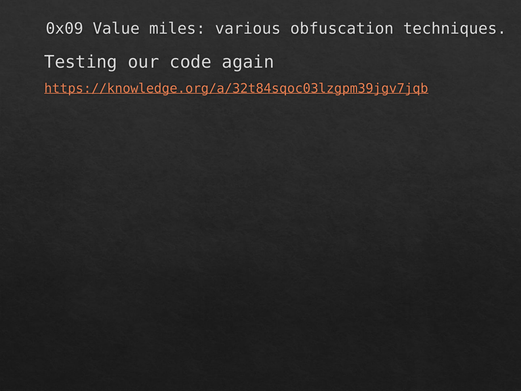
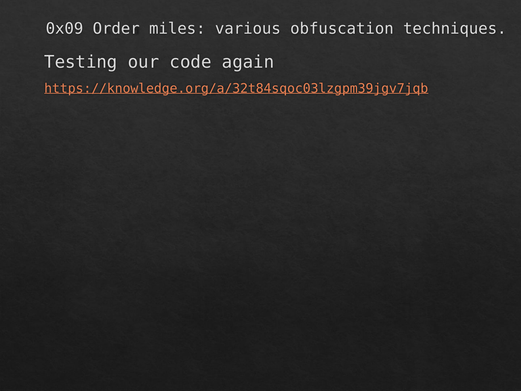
Value: Value -> Order (116, 29)
